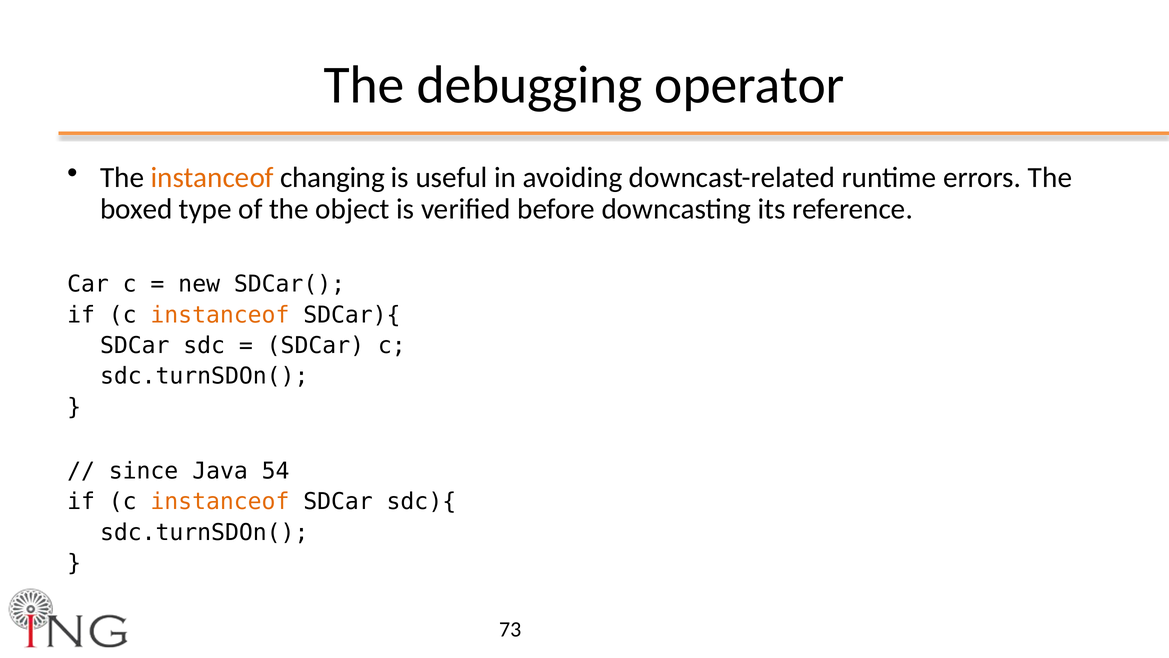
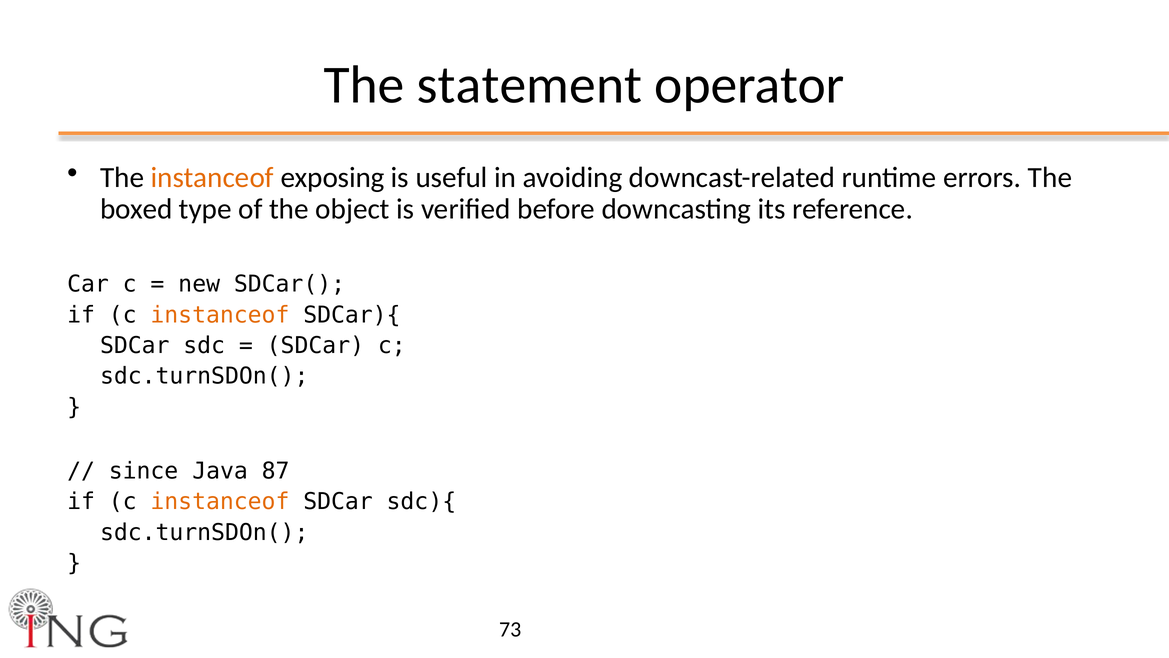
debugging: debugging -> statement (529, 85)
changing: changing -> exposing (332, 177)
54: 54 -> 87 (276, 471)
